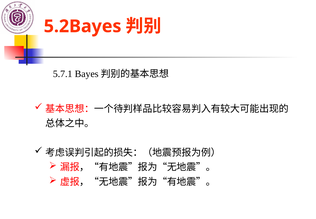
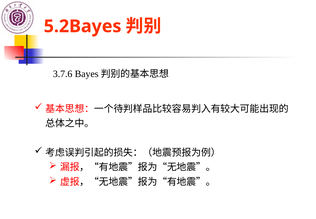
5.7.1: 5.7.1 -> 3.7.6 (63, 74)
